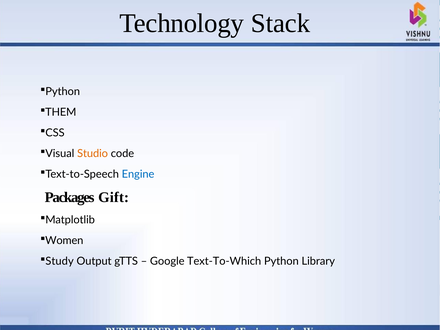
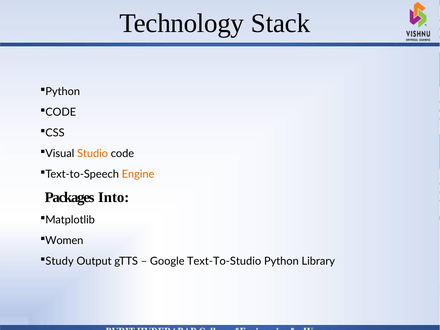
THEM: THEM -> CODE (61, 112)
Engine colour: blue -> orange (138, 174)
Gift: Gift -> Into (114, 197)
Text-To-Which: Text-To-Which -> Text-To-Studio (224, 261)
